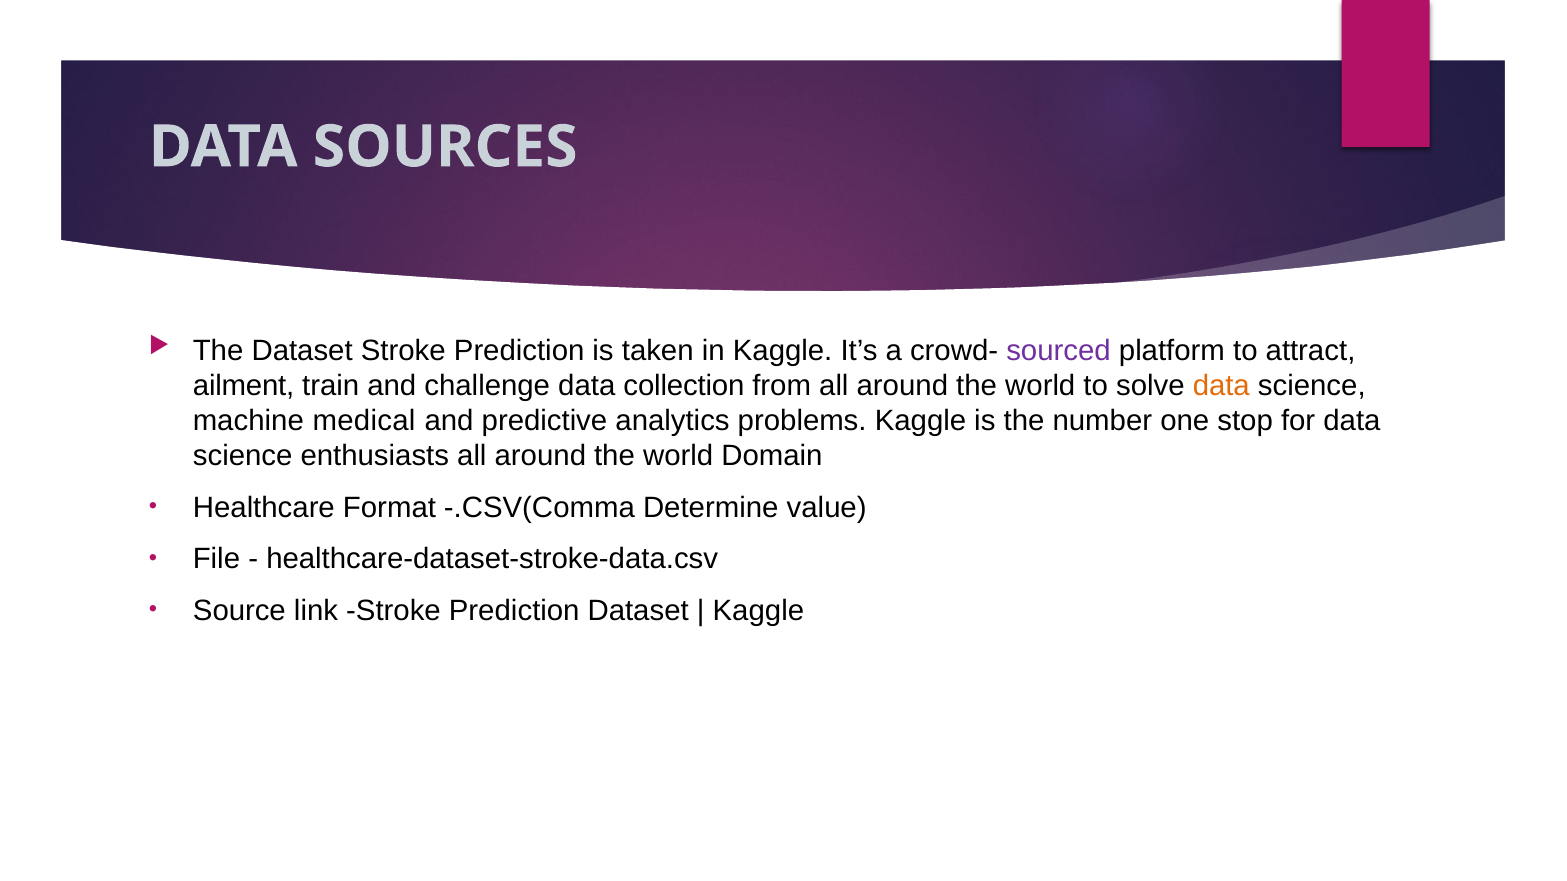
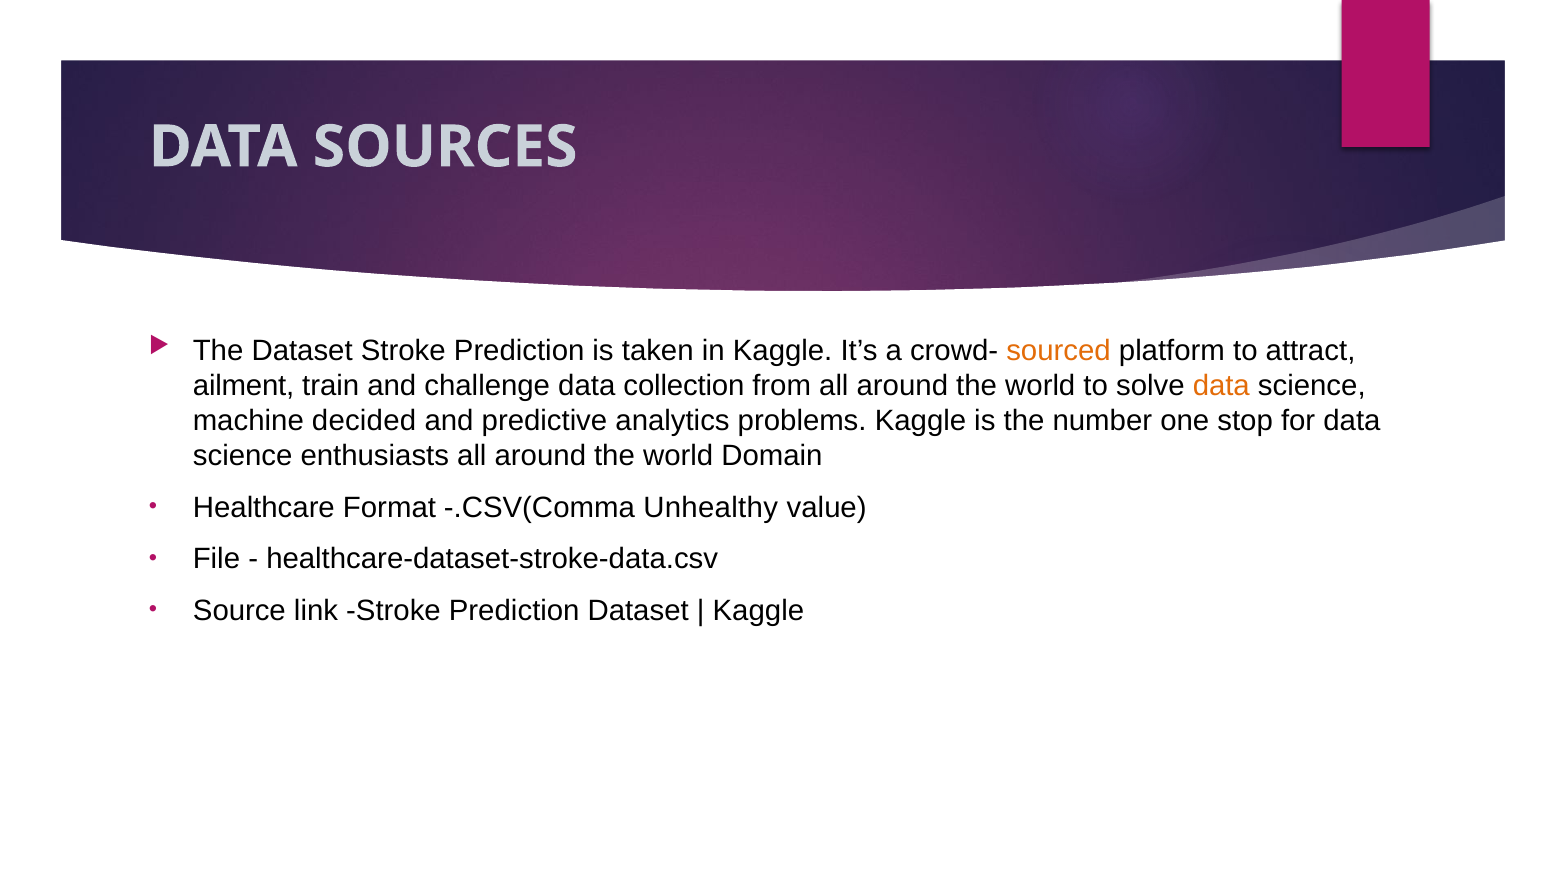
sourced colour: purple -> orange (1059, 351)
medical: medical -> decided (364, 421)
Determine: Determine -> Unhealthy (711, 508)
